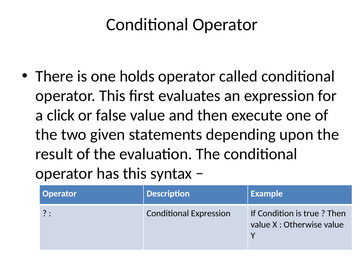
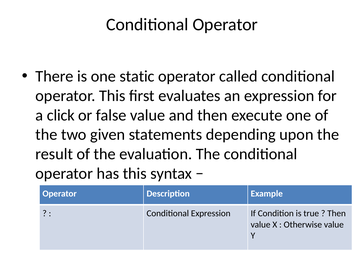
holds: holds -> static (137, 76)
